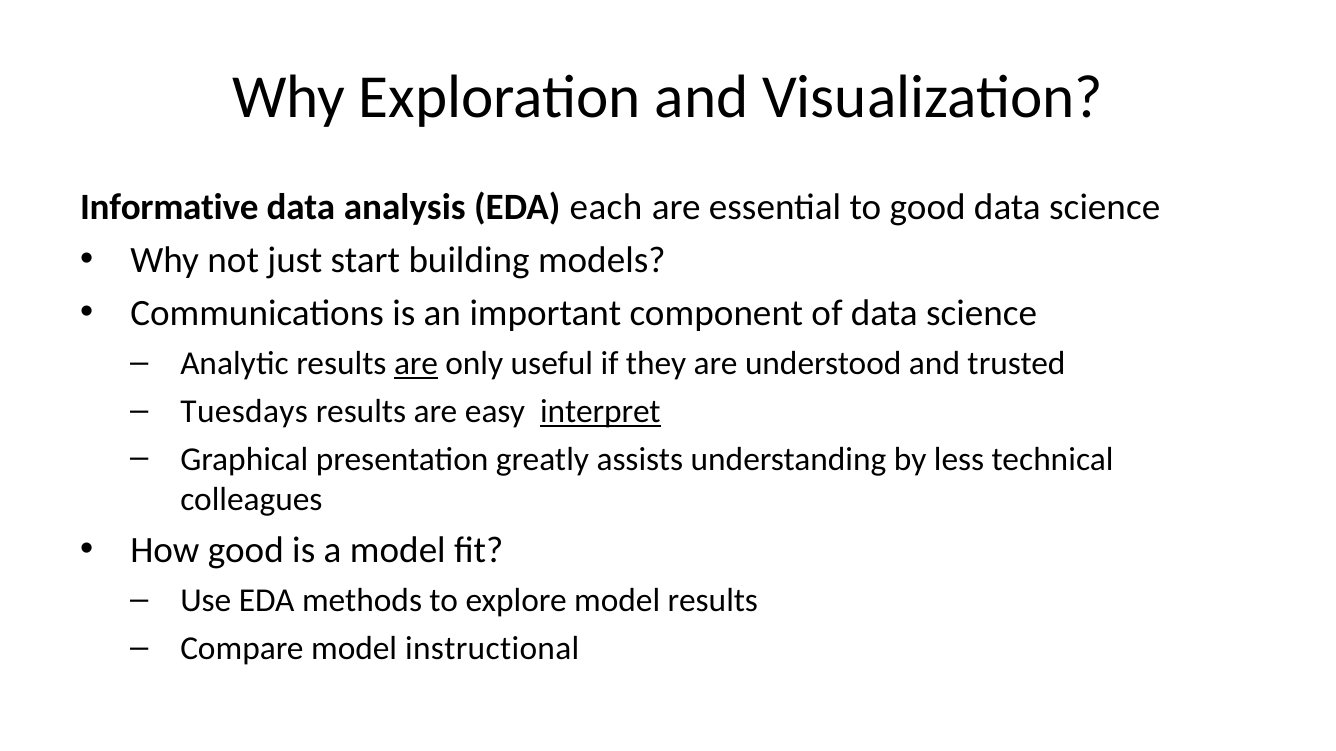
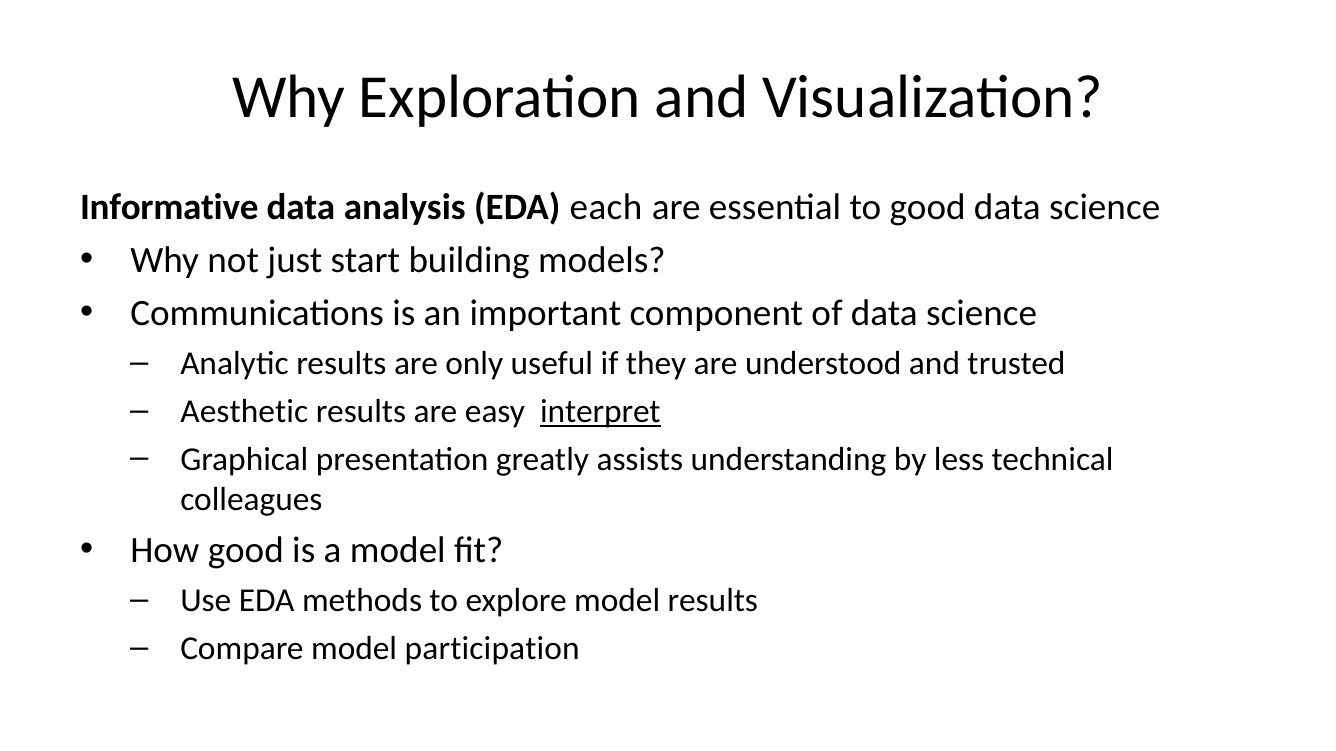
are underline: present -> none (416, 364)
Tuesdays: Tuesdays -> Aesthetic (244, 412)
instructional: instructional -> participation (492, 649)
